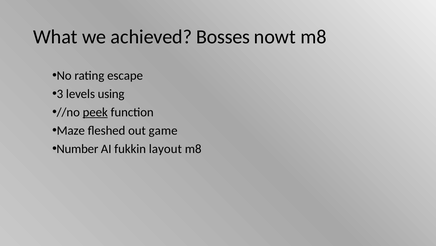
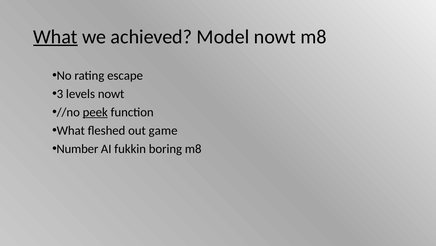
What underline: none -> present (55, 37)
Bosses: Bosses -> Model (223, 37)
levels using: using -> nowt (111, 94)
Maze: Maze -> What (71, 130)
layout: layout -> boring (165, 148)
